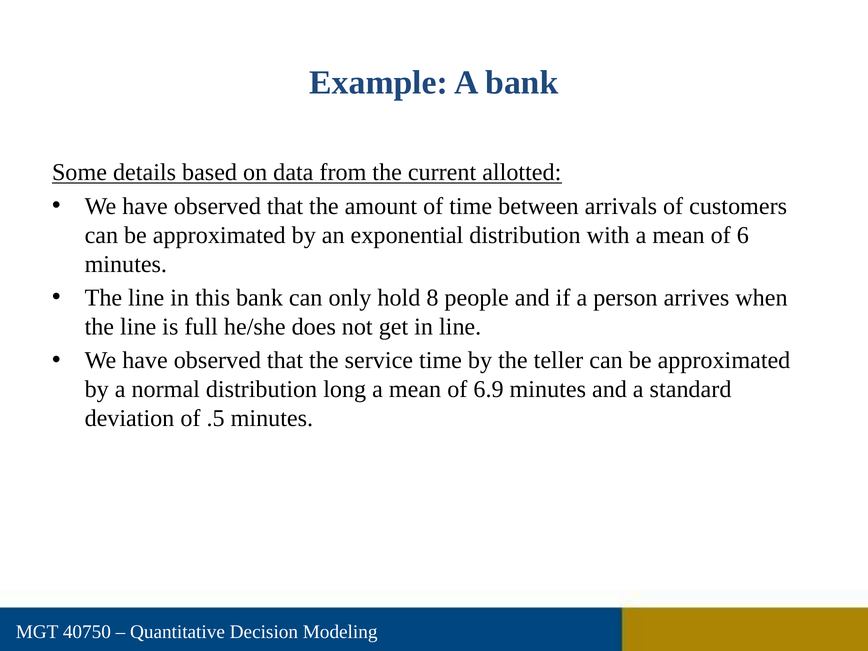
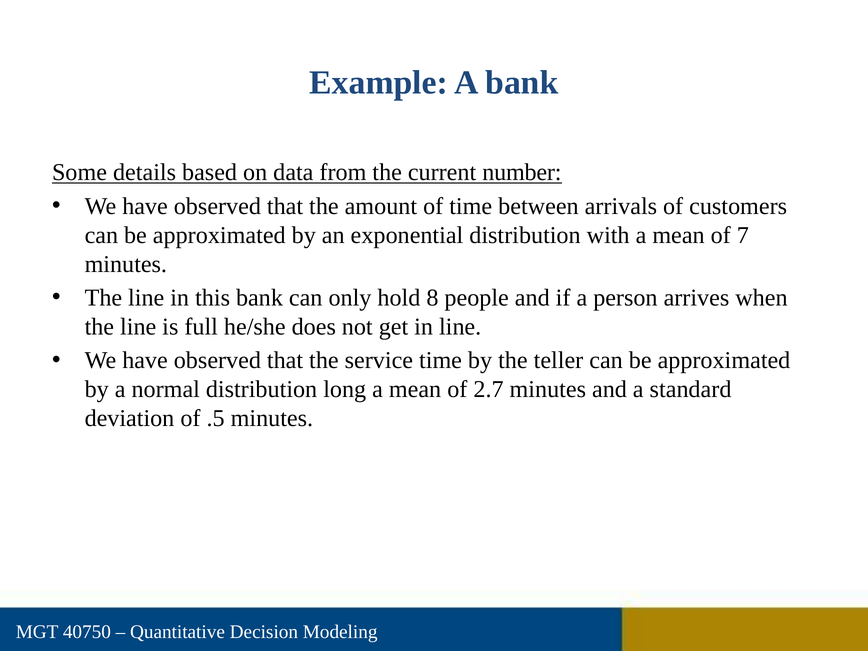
allotted: allotted -> number (522, 172)
6: 6 -> 7 (743, 235)
6.9: 6.9 -> 2.7 (489, 389)
